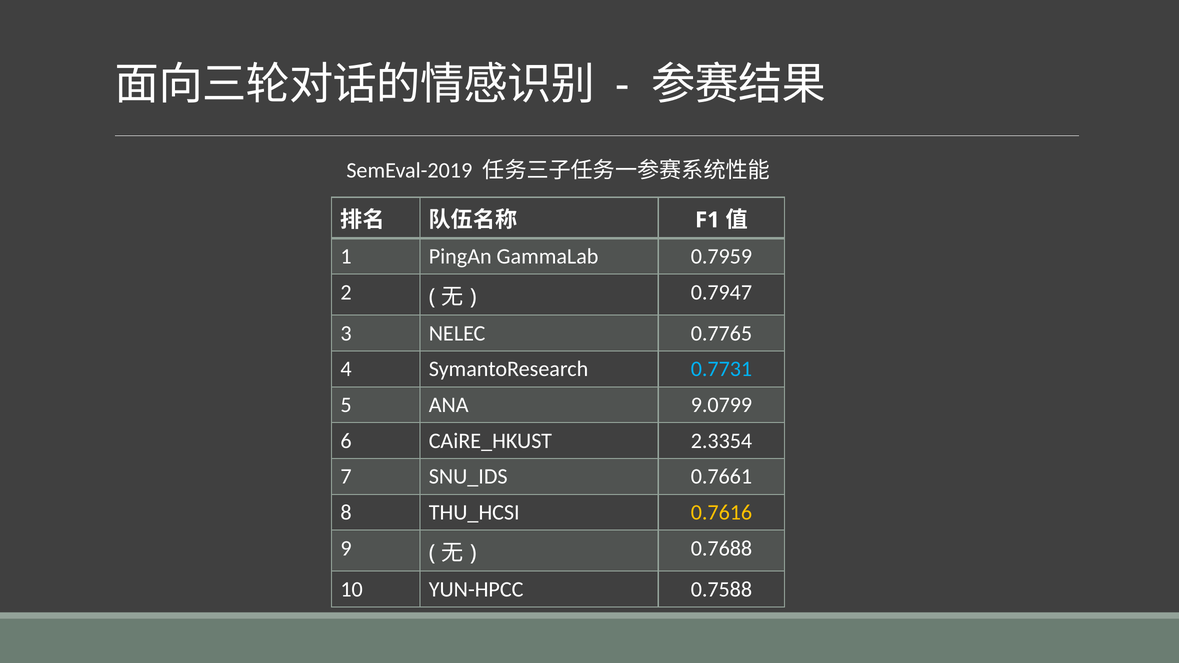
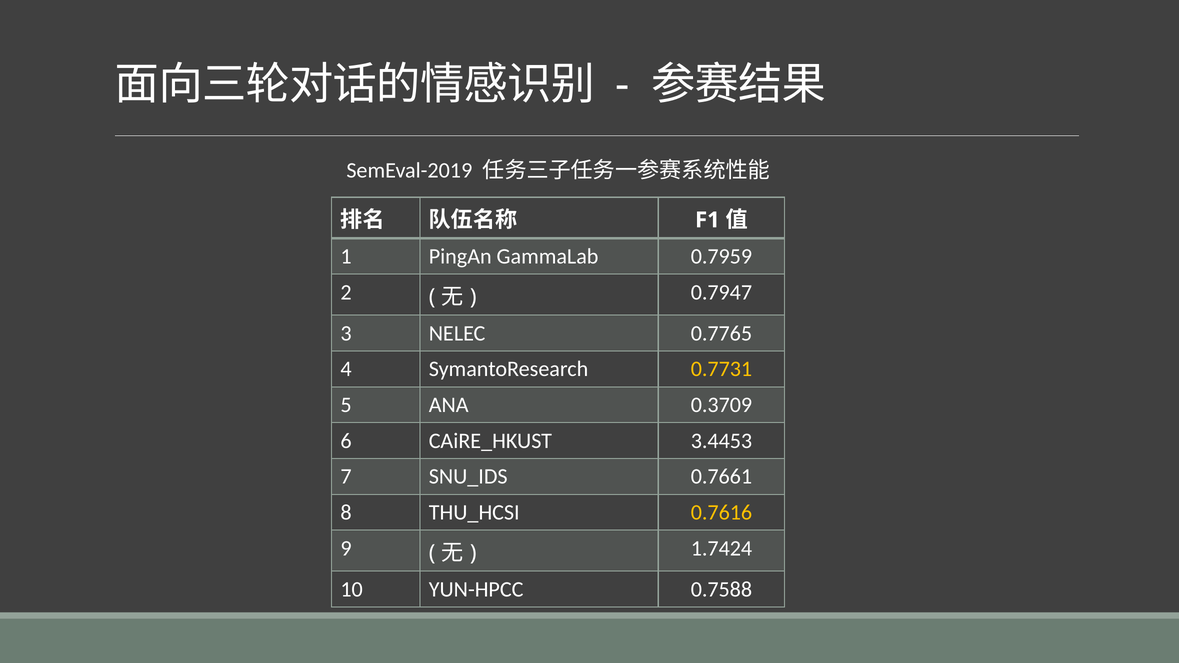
0.7731 colour: light blue -> yellow (721, 369)
9.0799: 9.0799 -> 0.3709 (721, 405)
2.3354: 2.3354 -> 3.4453 (721, 441)
0.7688: 0.7688 -> 1.7424 (721, 549)
